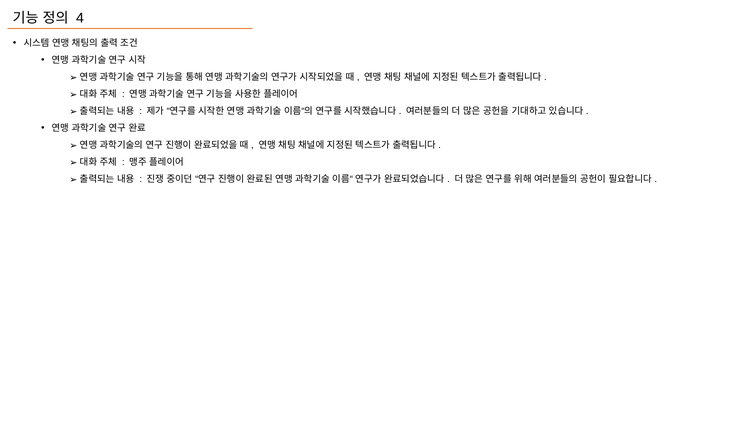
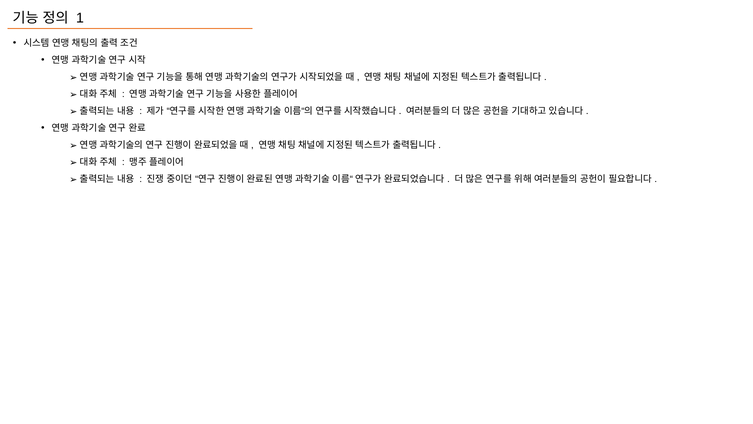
4: 4 -> 1 (80, 18)
